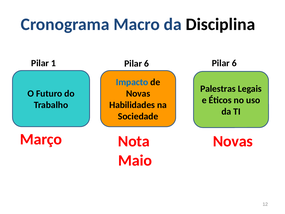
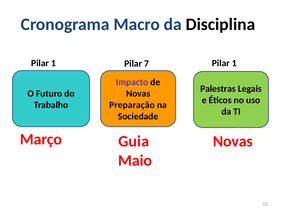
1 Pilar 6: 6 -> 7 (147, 63)
6: 6 -> 1 (234, 63)
Impacto colour: blue -> purple (132, 82)
Habilidades: Habilidades -> Preparação (132, 105)
Nota: Nota -> Guia (134, 141)
